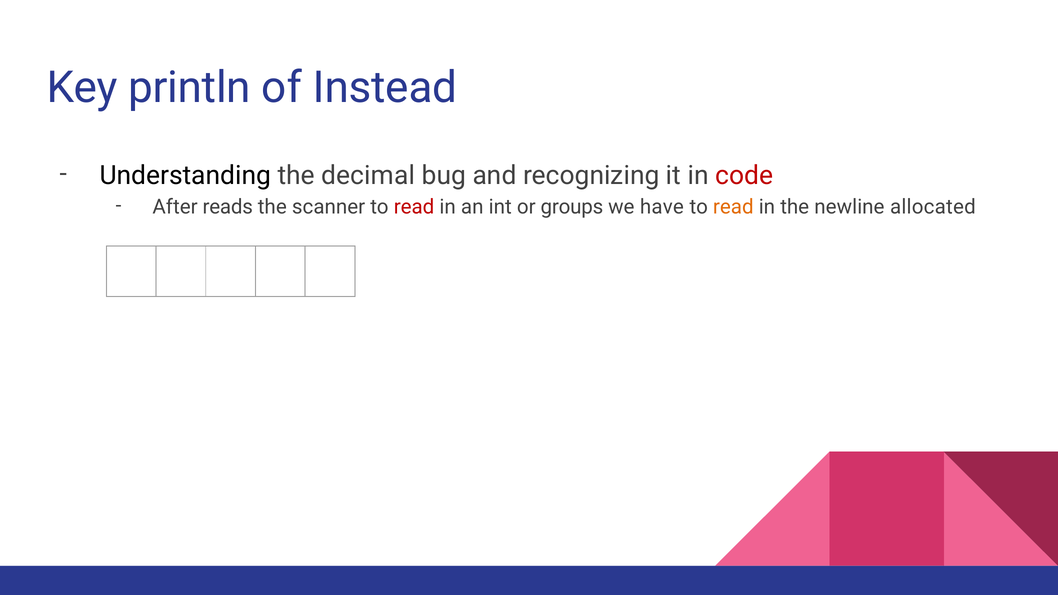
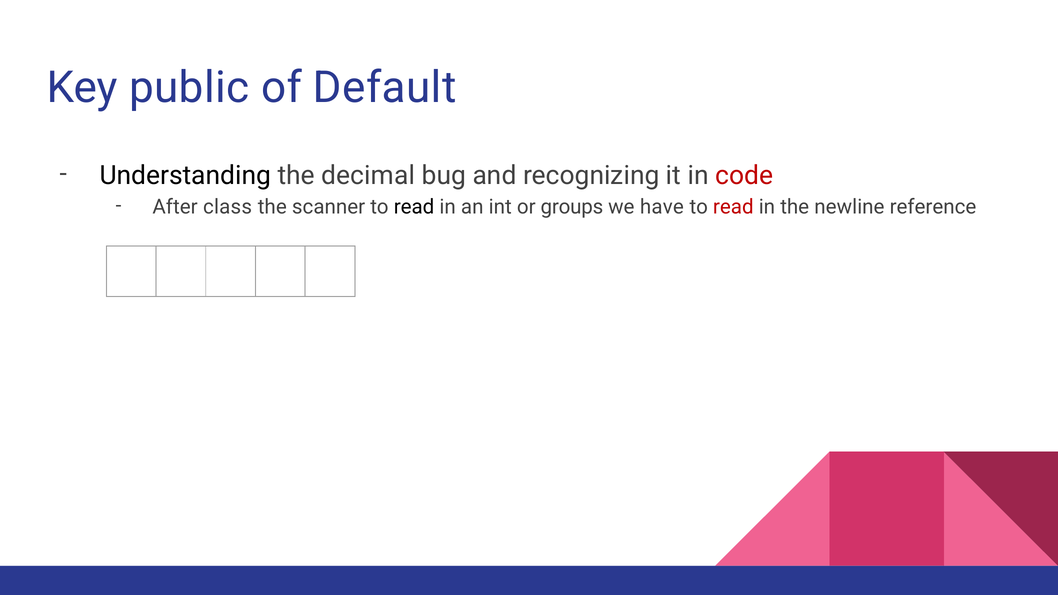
println: println -> public (189, 88)
Instead: Instead -> Default (385, 88)
reads: reads -> class (228, 207)
read colour: red -> black (414, 207)
read colour: orange -> red (733, 207)
allocated: allocated -> reference (933, 207)
